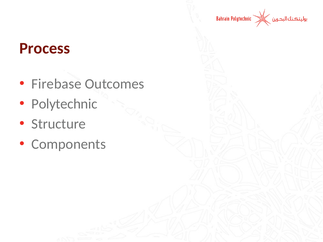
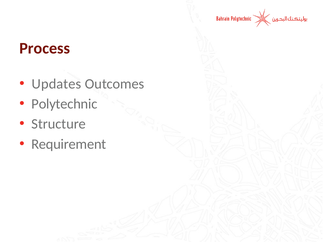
Firebase: Firebase -> Updates (57, 84)
Components: Components -> Requirement (69, 144)
